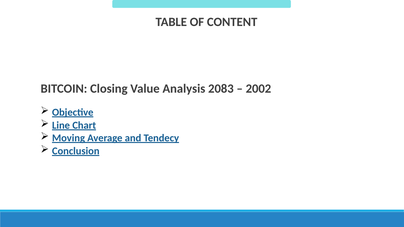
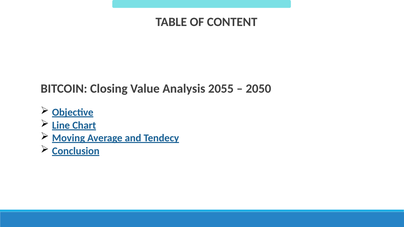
2083: 2083 -> 2055 (221, 89)
2002: 2002 -> 2050 (258, 89)
